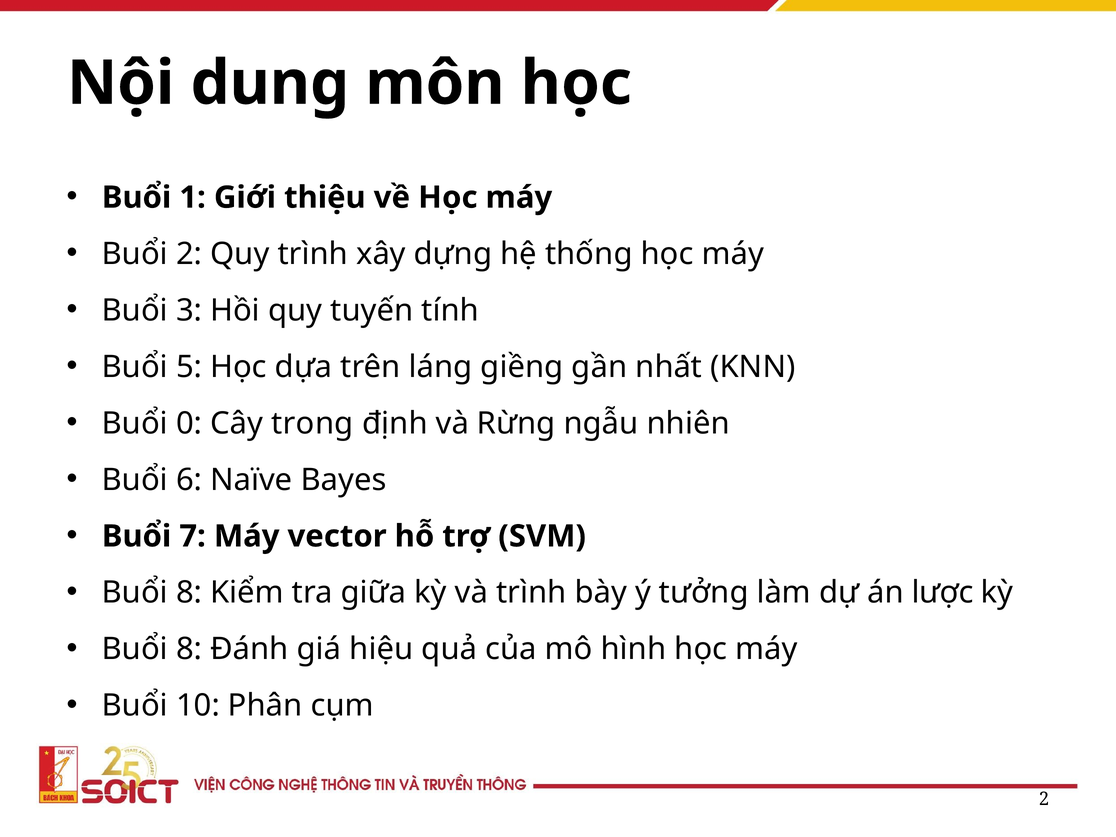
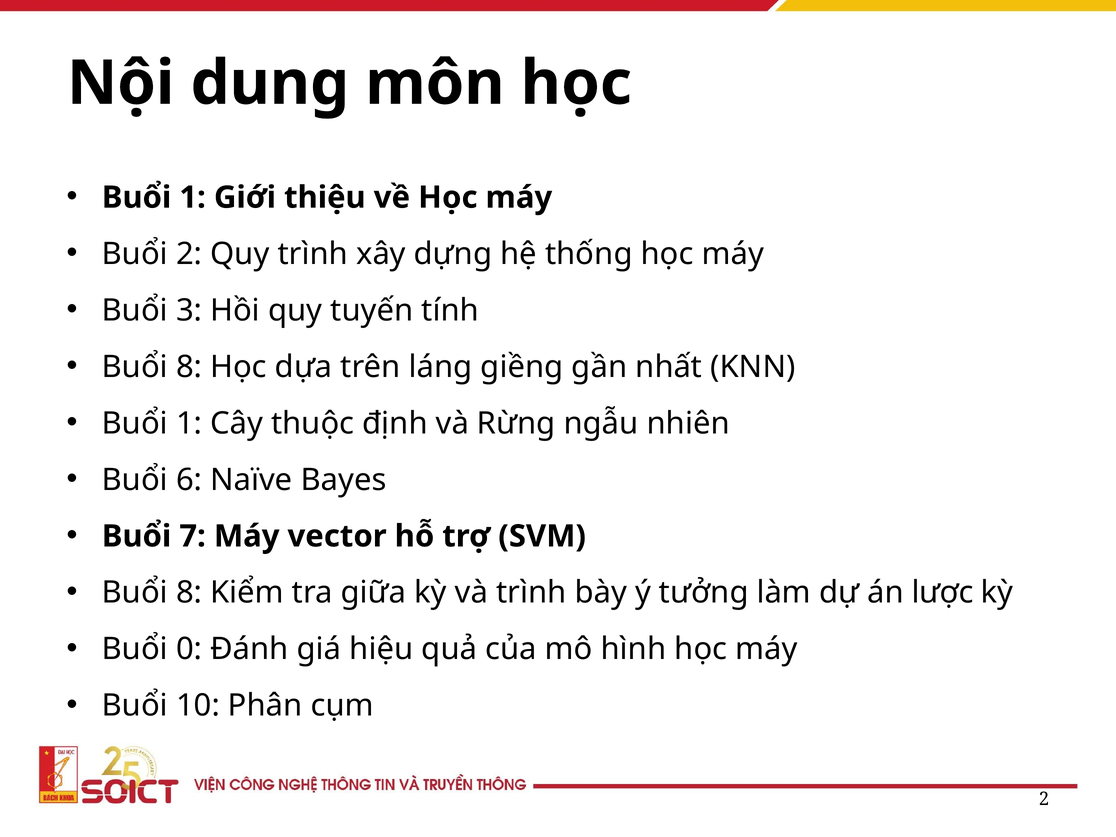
5: 5 -> 8 (189, 367)
0: 0 -> 1 (189, 423)
trọng: trọng -> thuộc (313, 423)
8: 8 -> 0 (189, 649)
